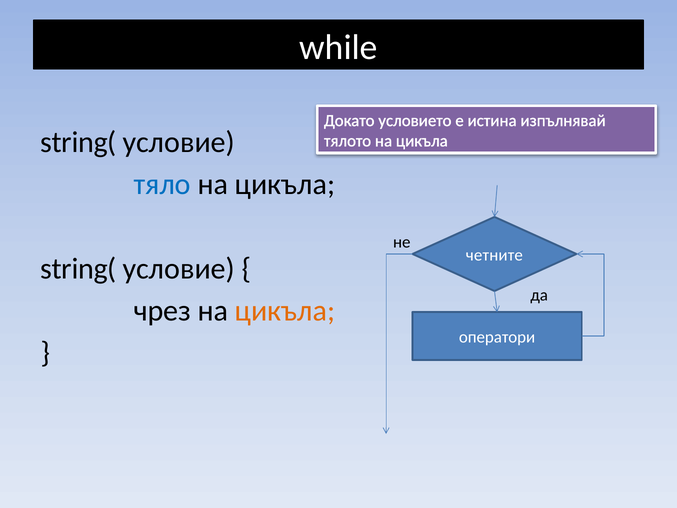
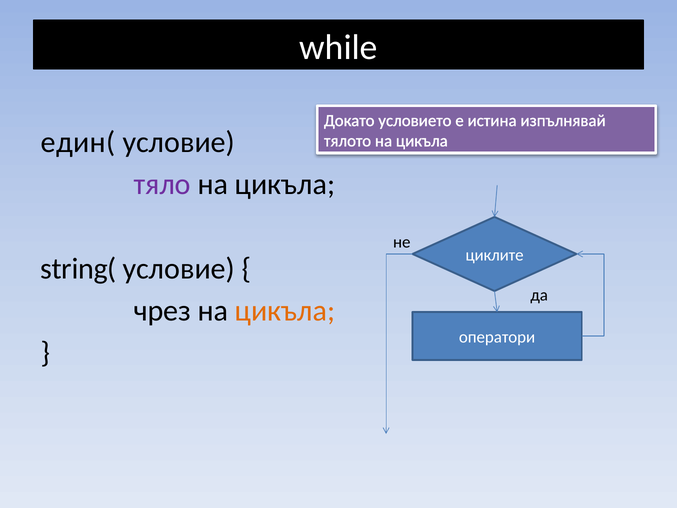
string(: string( -> един( (78, 142)
тяло colour: blue -> purple (162, 184)
четните: четните -> циклите (495, 255)
